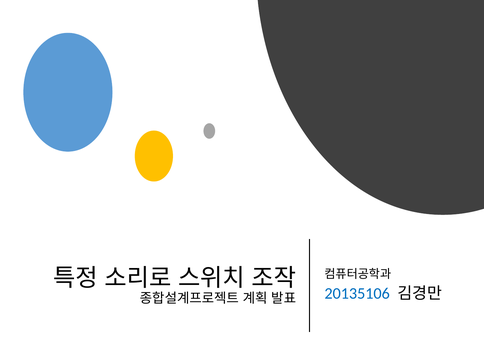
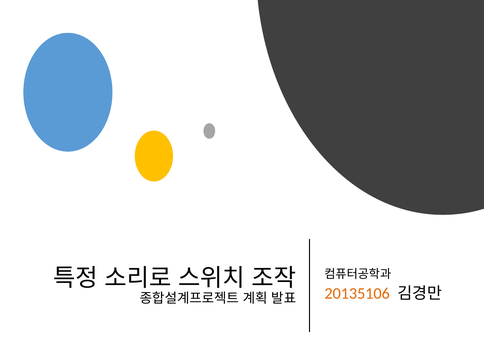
20135106 colour: blue -> orange (357, 293)
